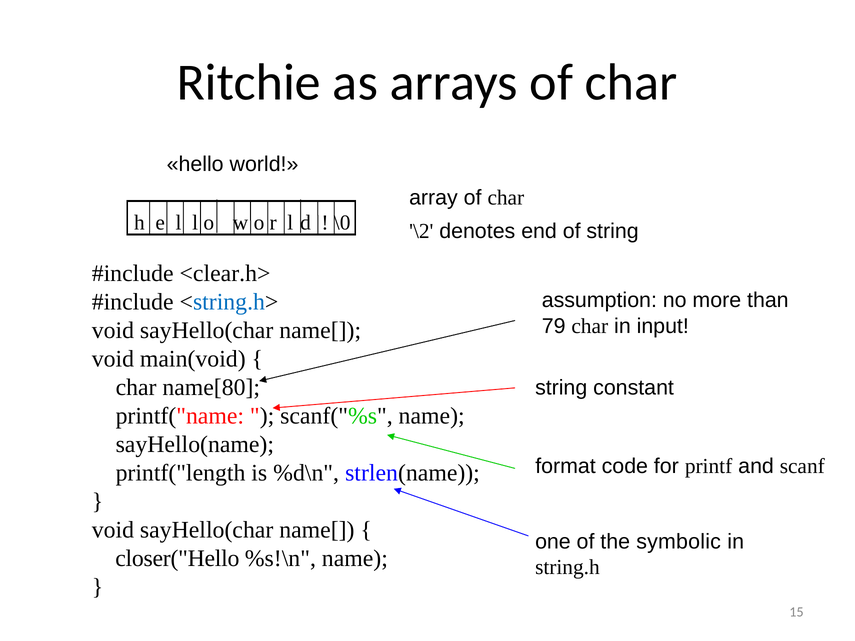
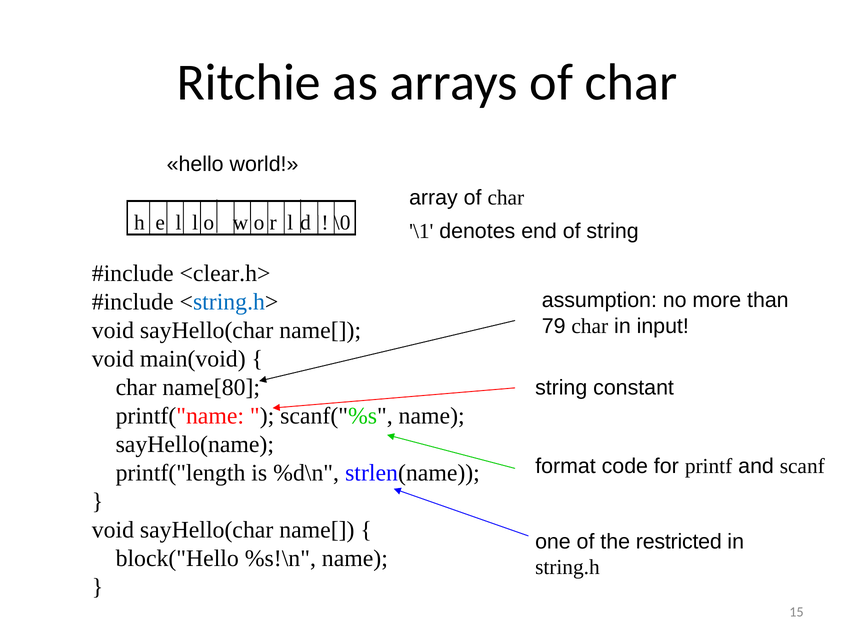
\2: \2 -> \1 (421, 231)
symbolic: symbolic -> restricted (679, 542)
closer("Hello: closer("Hello -> block("Hello (177, 558)
